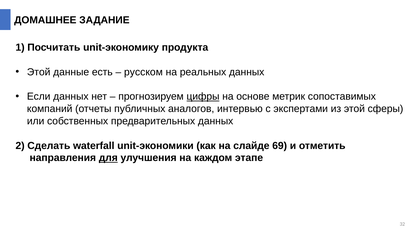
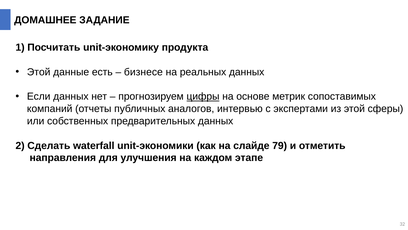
русском: русском -> бизнесе (143, 72)
69: 69 -> 79 (280, 145)
для underline: present -> none (108, 158)
